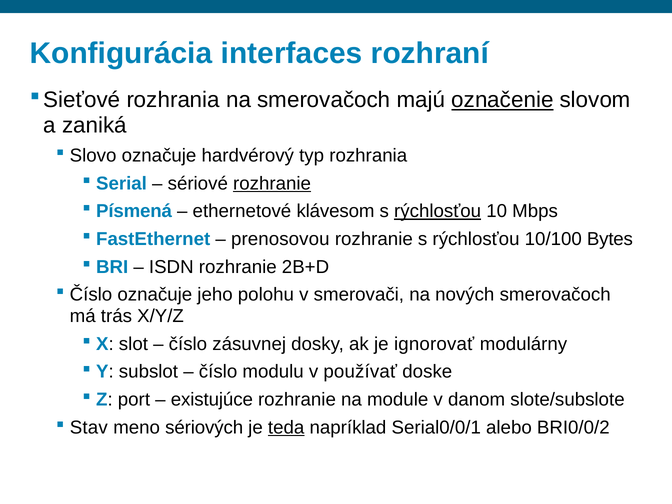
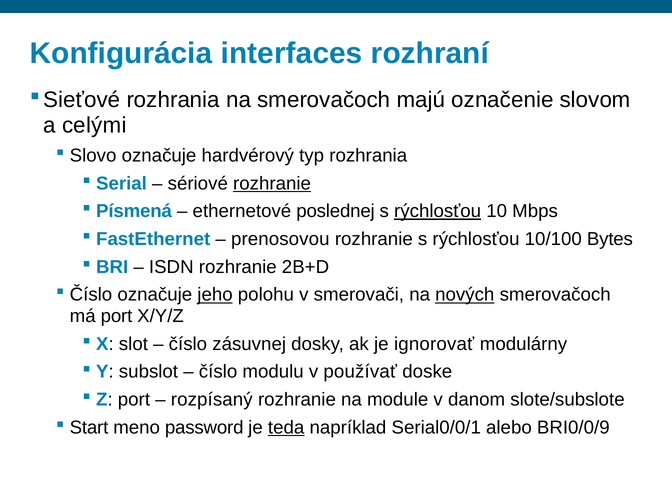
označenie underline: present -> none (502, 100)
zaniká: zaniká -> celými (94, 126)
klávesom: klávesom -> poslednej (336, 211)
jeho underline: none -> present (215, 295)
nových underline: none -> present (465, 295)
má trás: trás -> port (117, 316)
existujúce: existujúce -> rozpísaný (212, 400)
Stav: Stav -> Start (89, 428)
sériových: sériových -> password (204, 428)
BRI0/0/2: BRI0/0/2 -> BRI0/0/9 (573, 428)
